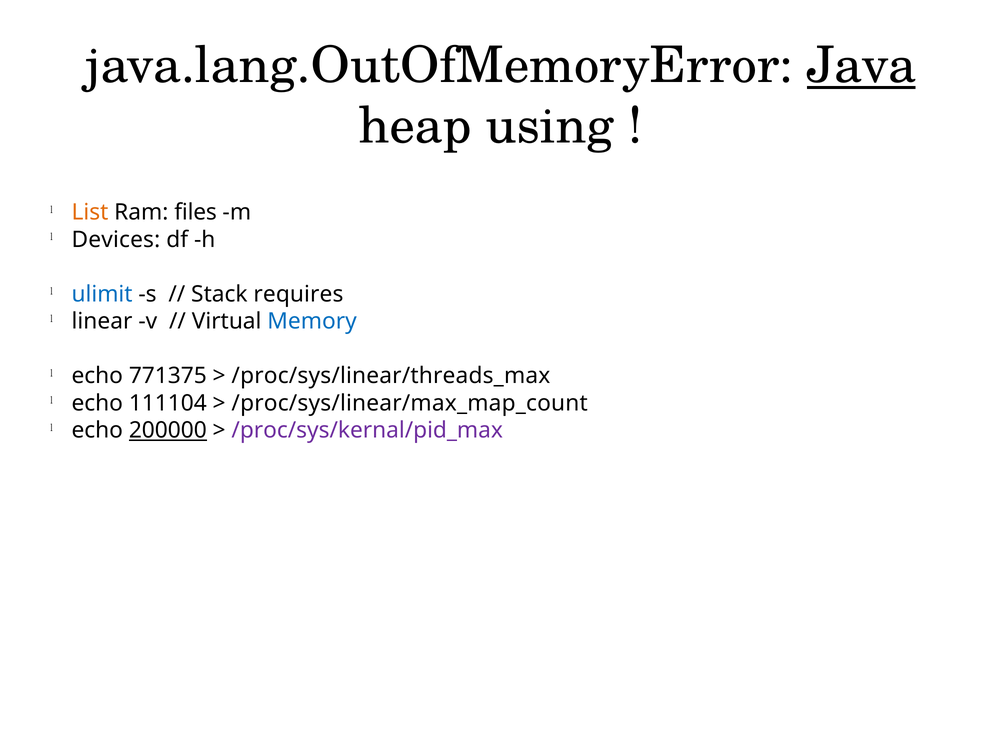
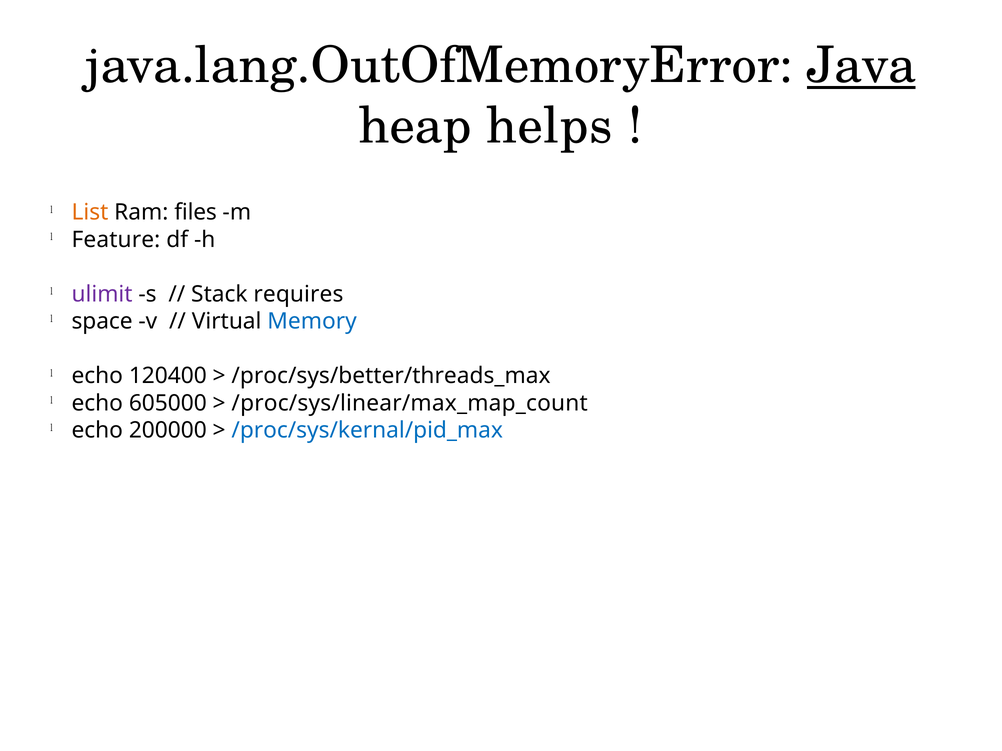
using: using -> helps (550, 126)
Devices: Devices -> Feature (116, 240)
ulimit colour: blue -> purple (102, 294)
linear: linear -> space (102, 322)
771375: 771375 -> 120400 (168, 376)
/proc/sys/linear/threads_max: /proc/sys/linear/threads_max -> /proc/sys/better/threads_max (391, 376)
111104: 111104 -> 605000 (168, 403)
200000 underline: present -> none (168, 431)
/proc/sys/kernal/pid_max colour: purple -> blue (367, 431)
